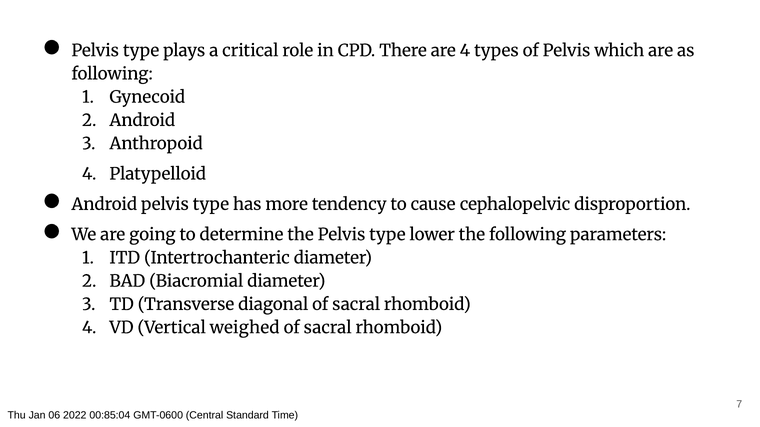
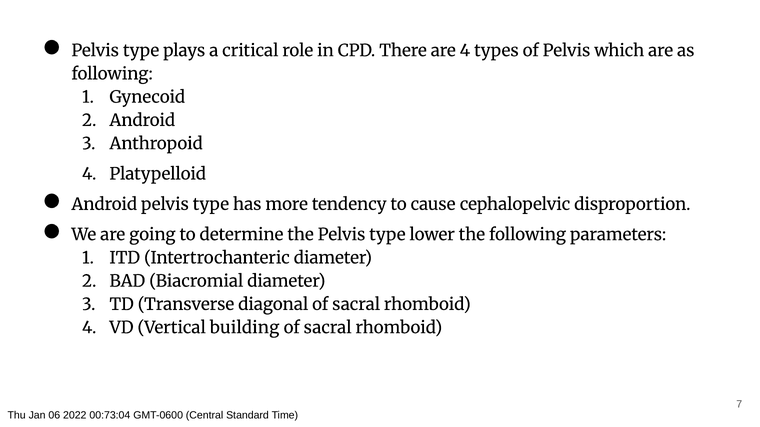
weighed: weighed -> building (245, 328)
00:85:04: 00:85:04 -> 00:73:04 (110, 416)
